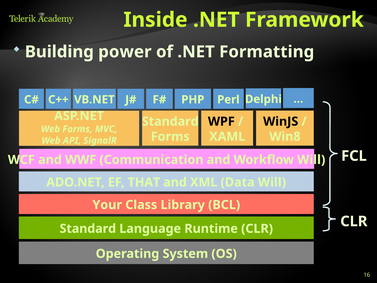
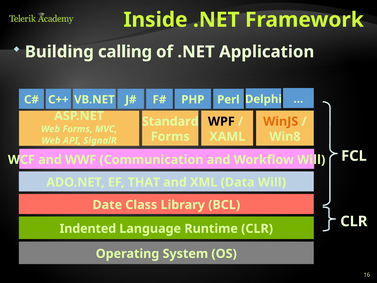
power: power -> calling (125, 52)
Formatting: Formatting -> Application (267, 52)
WinJS colour: black -> orange (281, 121)
Your: Your -> Date (107, 205)
Standard: Standard -> Indented (88, 228)
